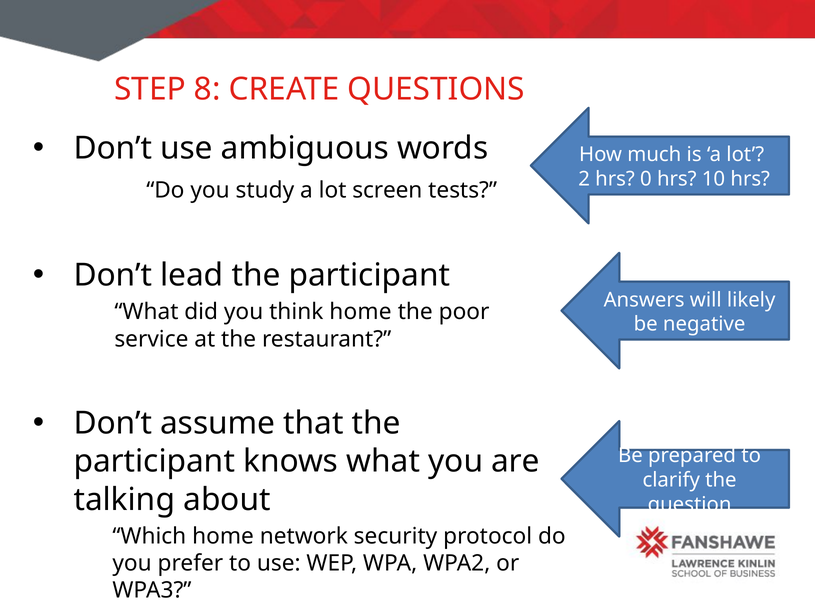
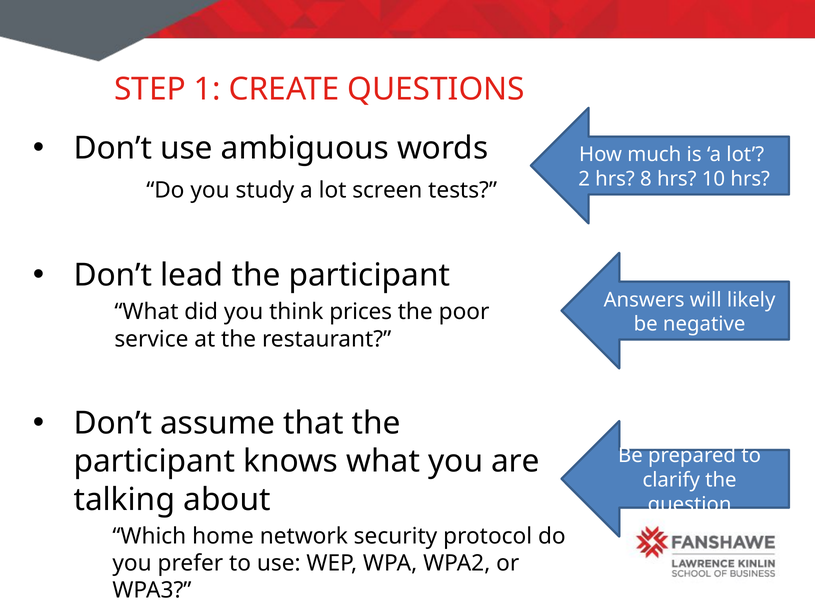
8: 8 -> 1 (207, 89)
0: 0 -> 8 (646, 179)
think home: home -> prices (361, 312)
